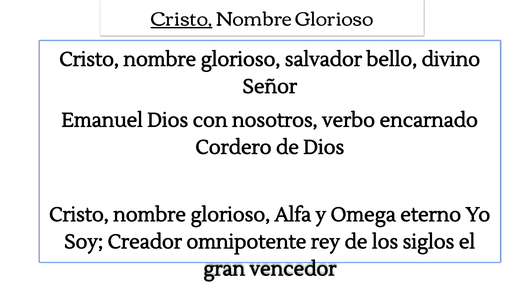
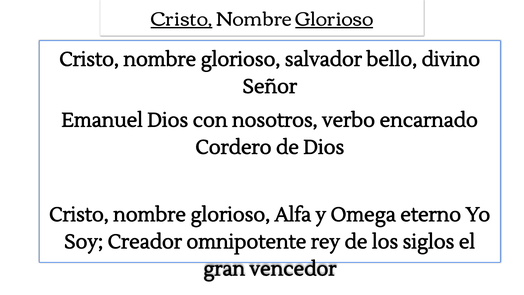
Glorioso underline: none -> present (334, 19)
